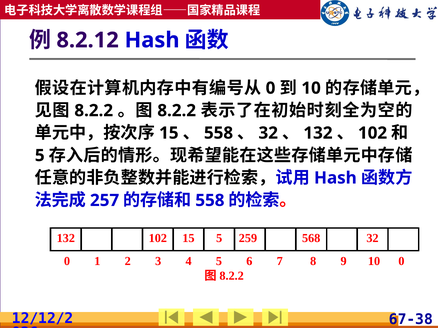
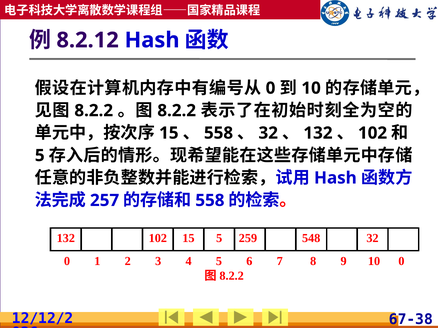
568: 568 -> 548 (311, 239)
